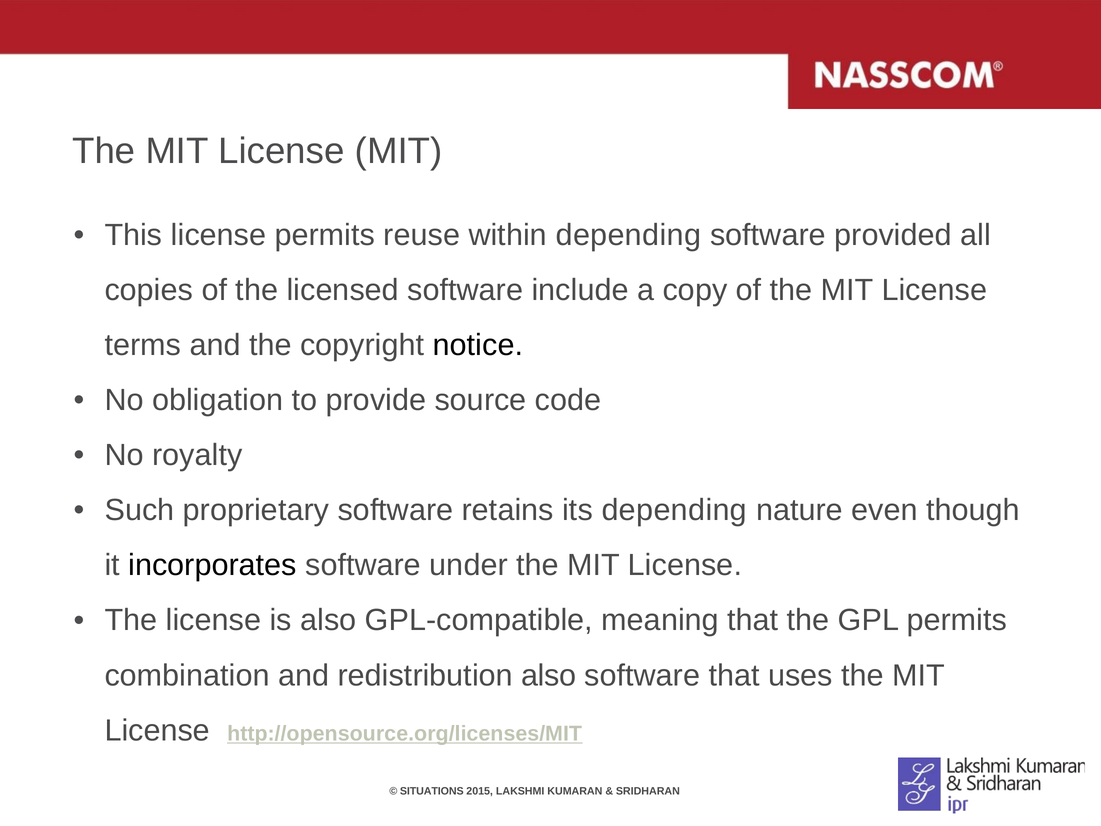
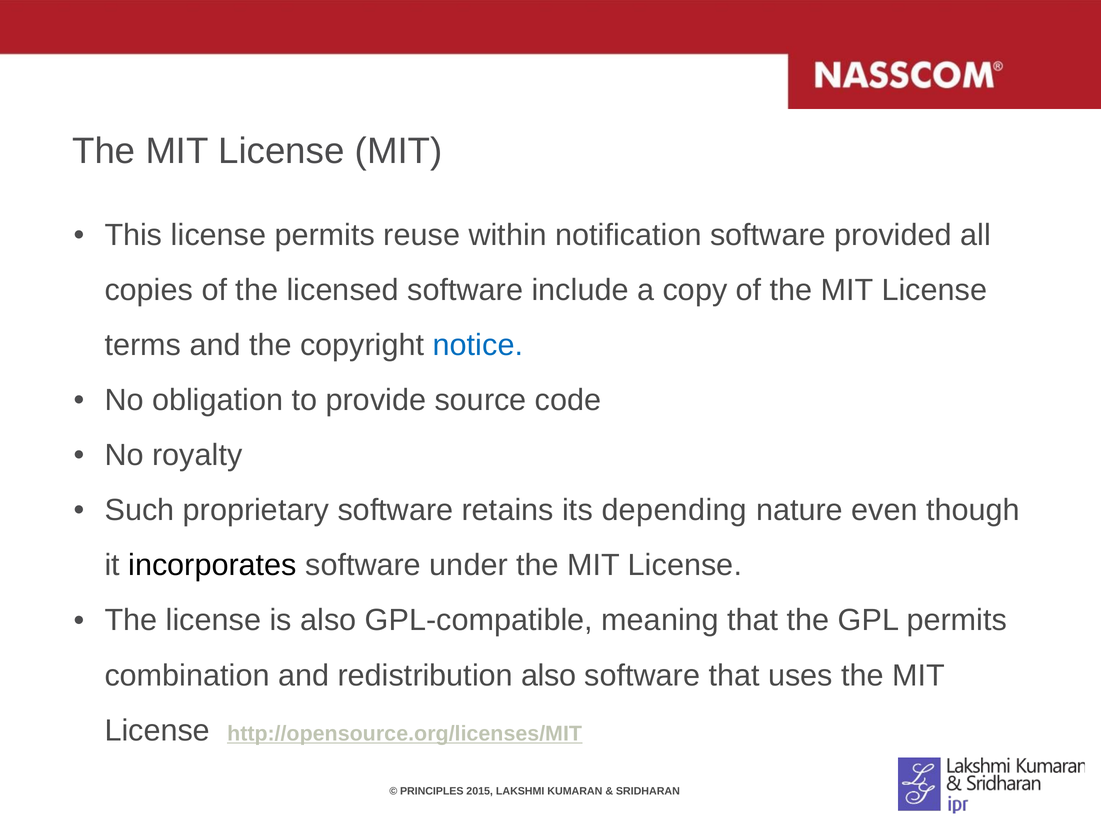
within depending: depending -> notification (629, 235)
notice colour: black -> blue (478, 345)
SITUATIONS: SITUATIONS -> PRINCIPLES (432, 791)
